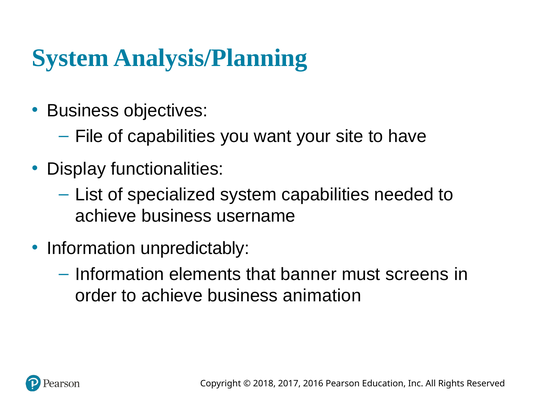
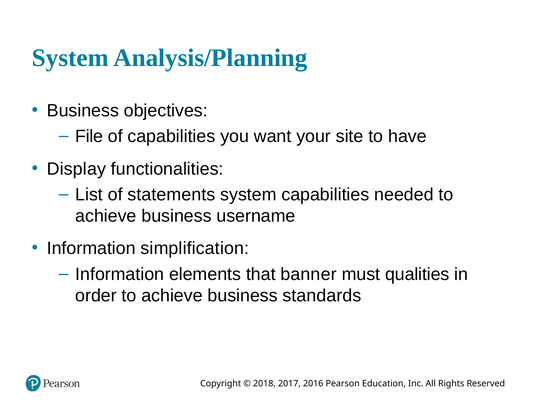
specialized: specialized -> statements (171, 194)
unpredictably: unpredictably -> simplification (195, 248)
screens: screens -> qualities (417, 274)
animation: animation -> standards (322, 295)
